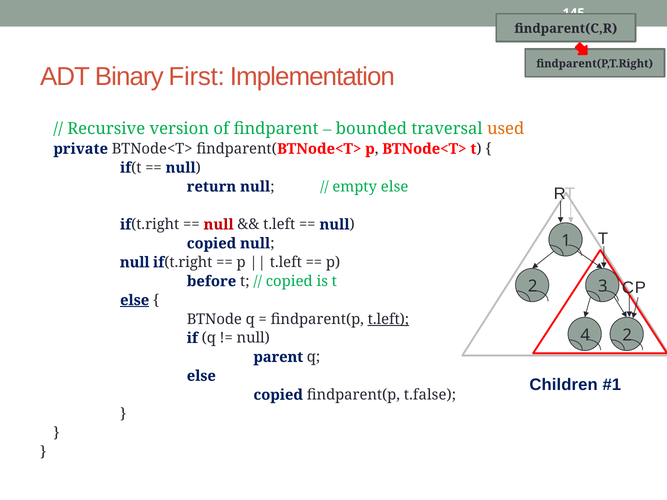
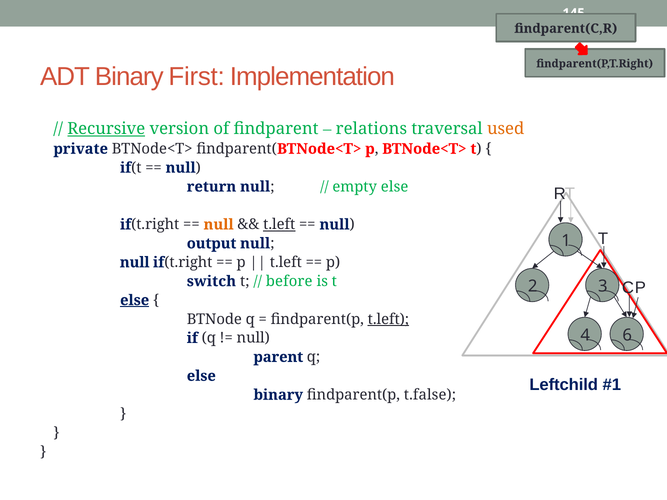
Recursive underline: none -> present (106, 129)
bounded: bounded -> relations (371, 129)
null colour: red -> orange (219, 225)
t.left underline: none -> present (279, 225)
copied: copied -> output (212, 244)
before: before -> switch (211, 281)
copied: copied -> before (289, 281)
4 2: 2 -> 6 (627, 335)
Children: Children -> Leftchild (564, 385)
copied: copied -> binary (278, 395)
